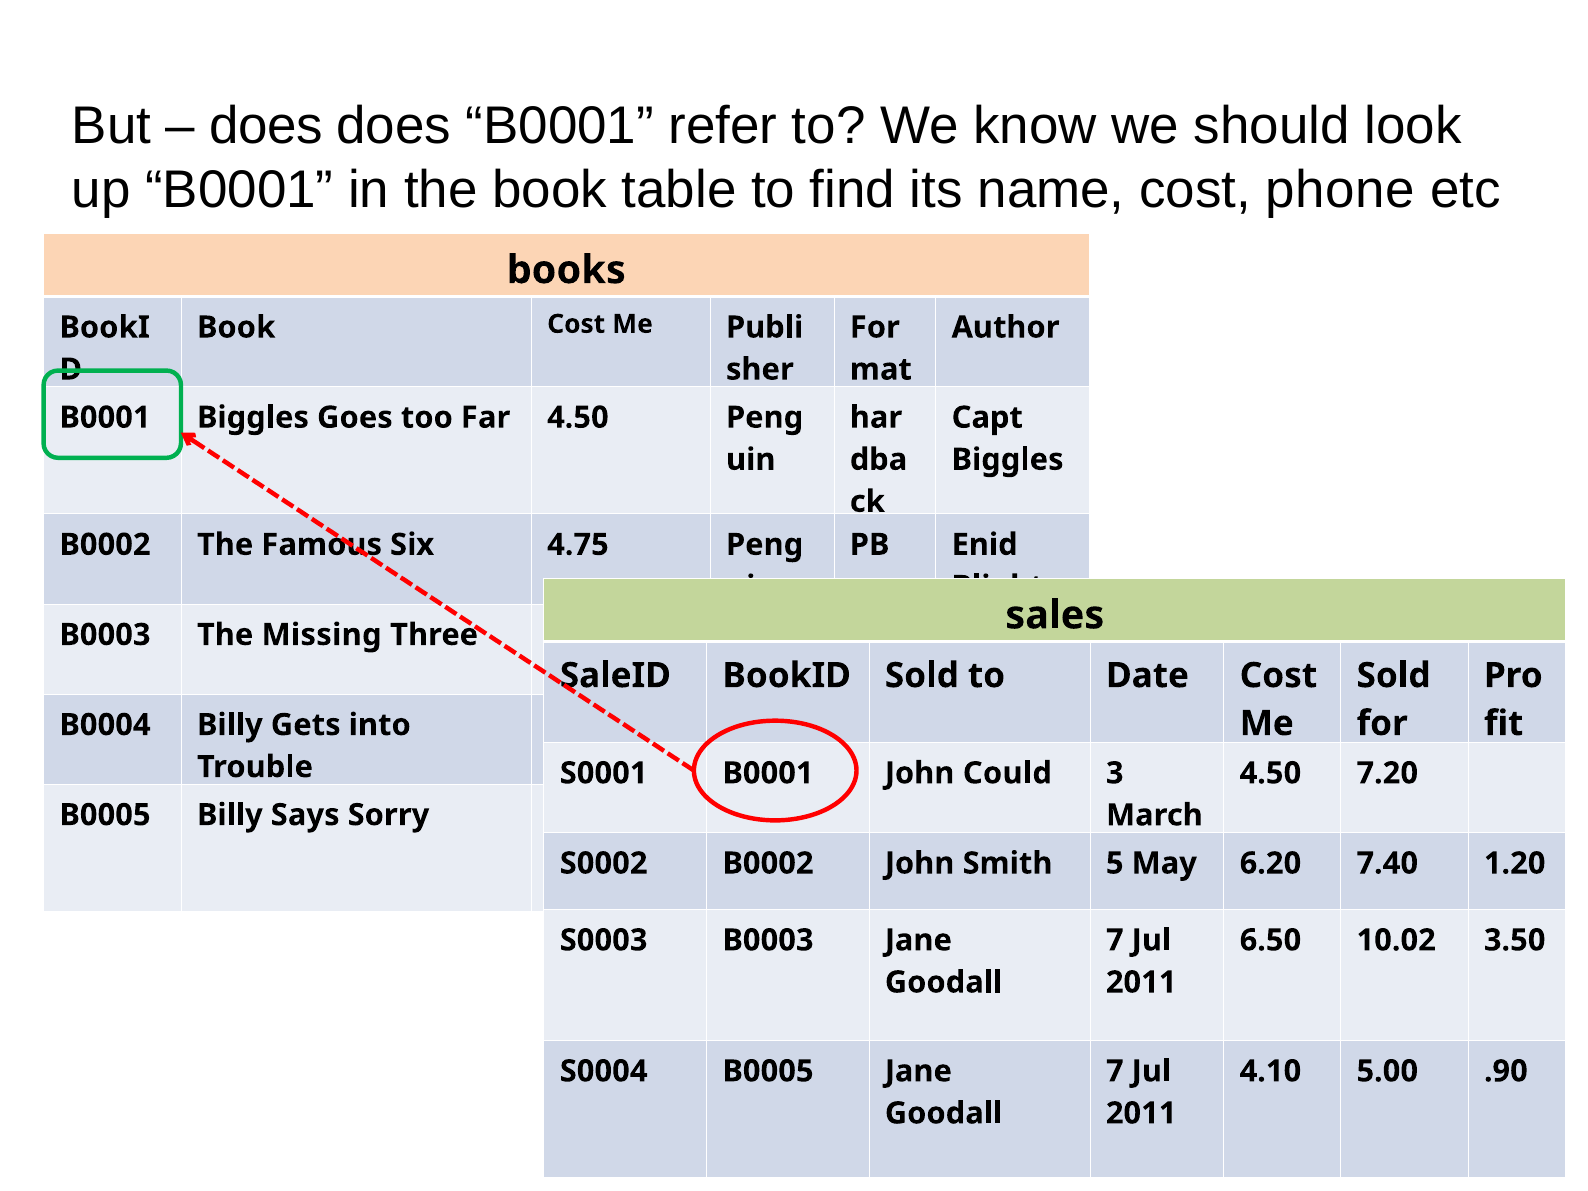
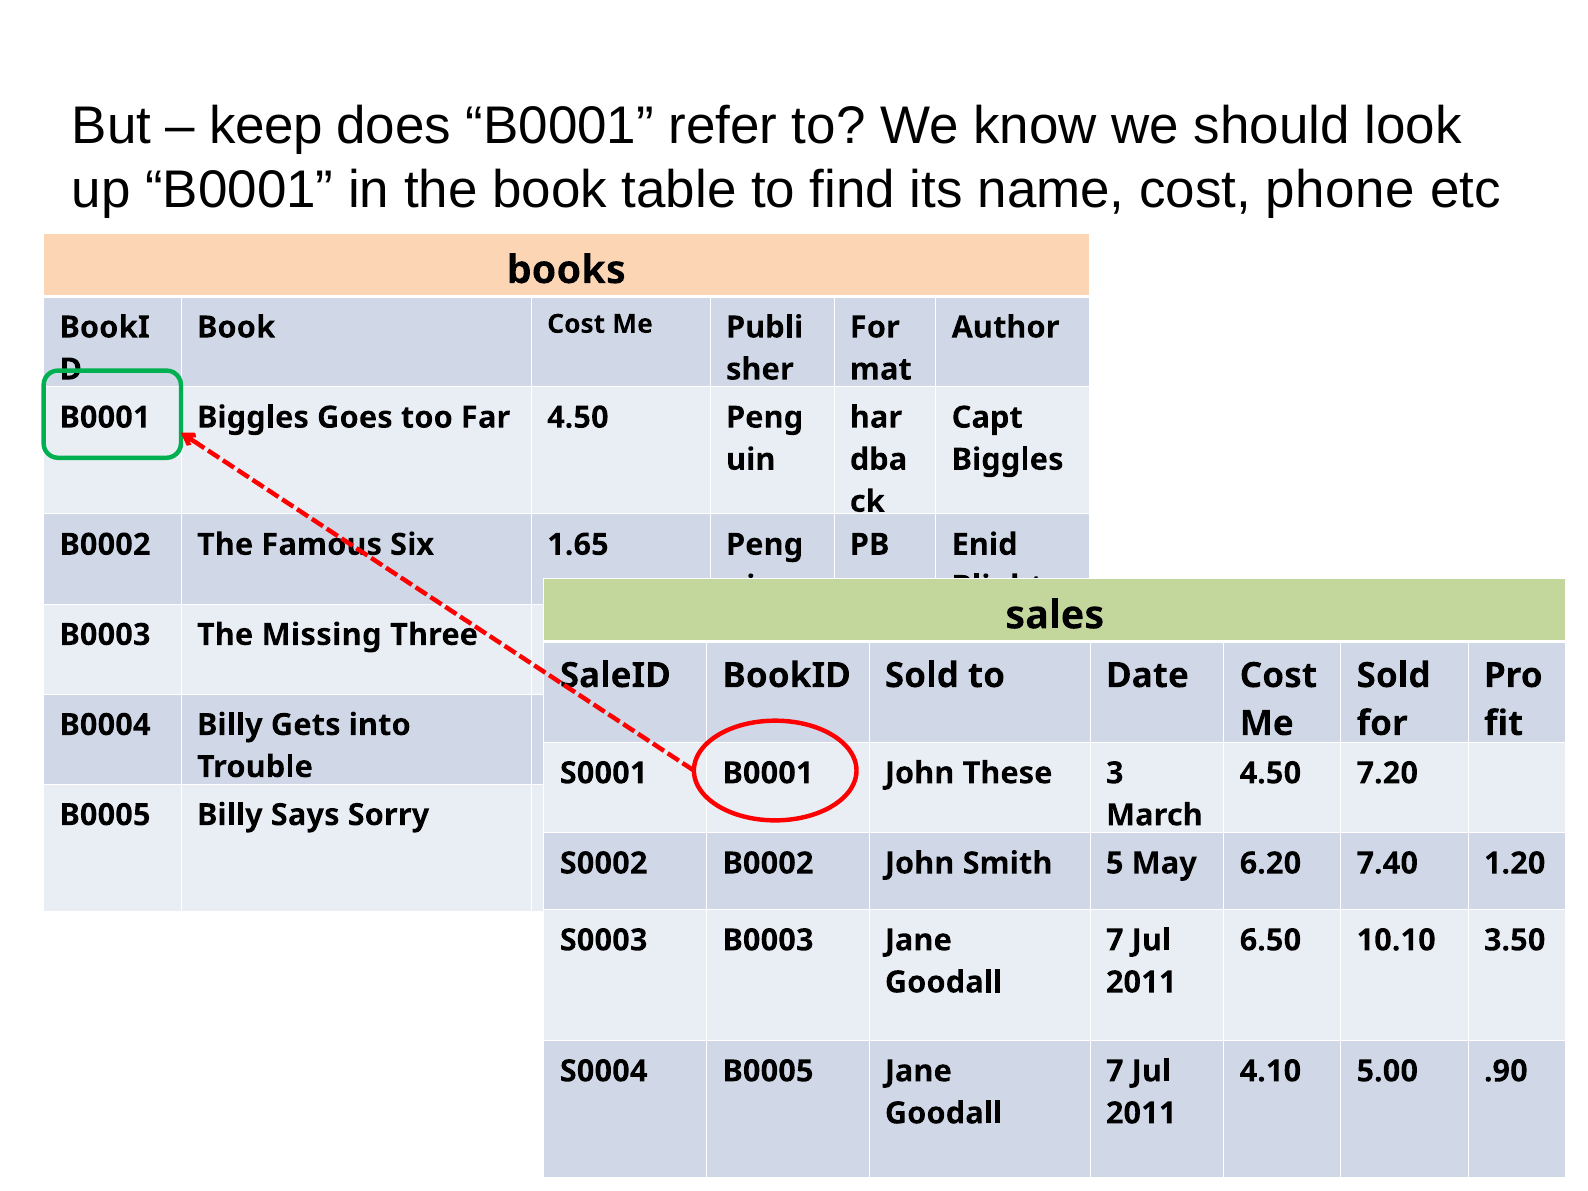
does: does -> keep (266, 126)
4.75: 4.75 -> 1.65 (578, 545)
Could: Could -> These (1008, 773)
10.02: 10.02 -> 10.10 (1396, 940)
